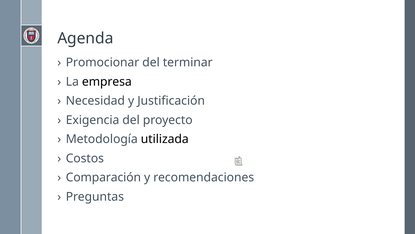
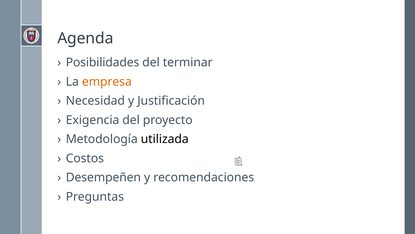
Promocionar: Promocionar -> Posibilidades (103, 62)
empresa colour: black -> orange (107, 82)
Comparación: Comparación -> Desempeñen (103, 177)
